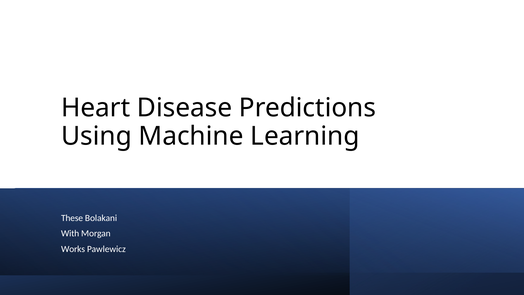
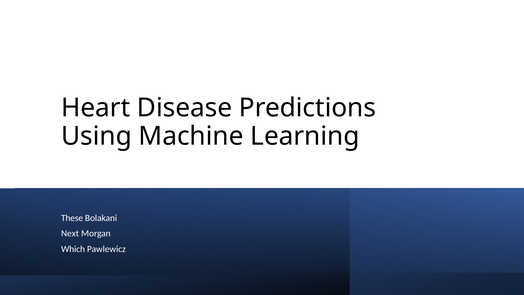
With: With -> Next (70, 233)
Works: Works -> Which (73, 249)
